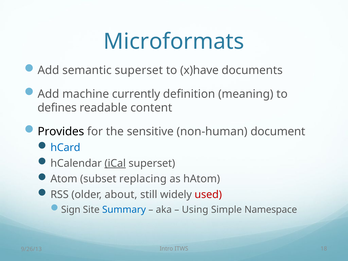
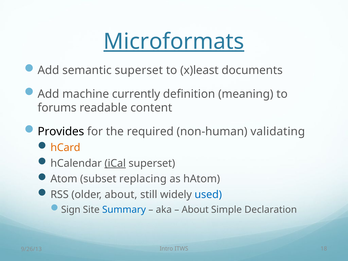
Microformats underline: none -> present (174, 41)
x)have: x)have -> x)least (199, 70)
defines: defines -> forums (57, 108)
sensitive: sensitive -> required (150, 131)
document: document -> validating (278, 131)
hCard colour: blue -> orange (65, 148)
used colour: red -> blue (208, 195)
Using: Using -> About (195, 210)
Namespace: Namespace -> Declaration (271, 210)
